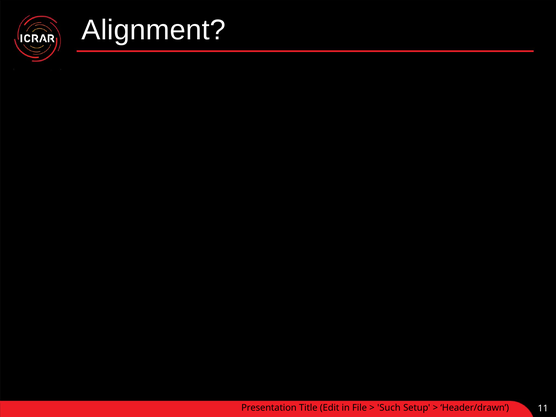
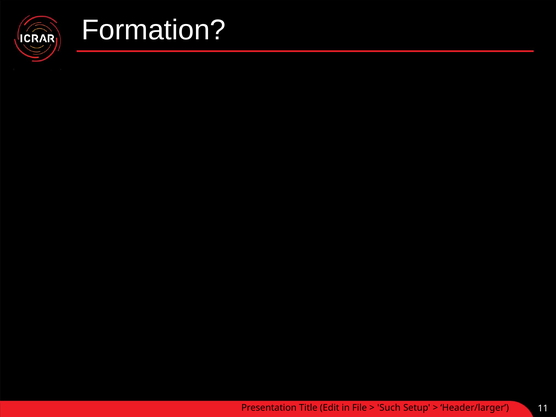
Alignment: Alignment -> Formation (154, 30)
Header/drawn: Header/drawn -> Header/larger (475, 408)
